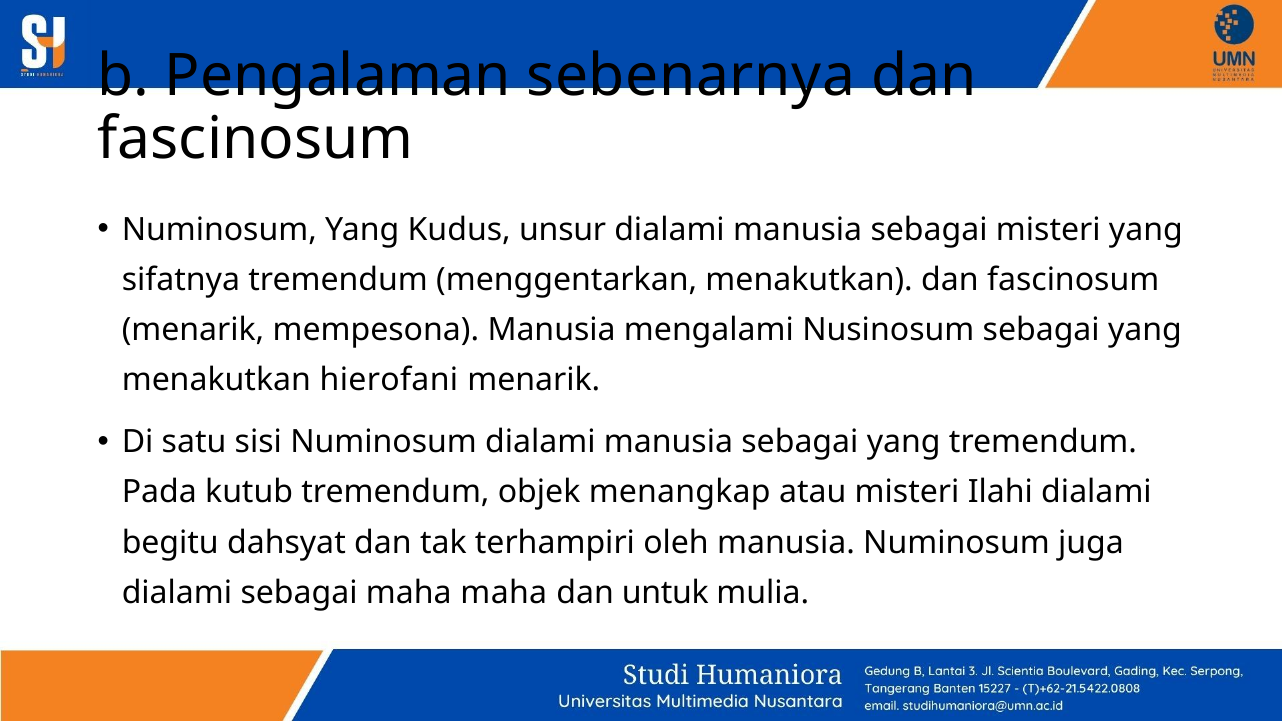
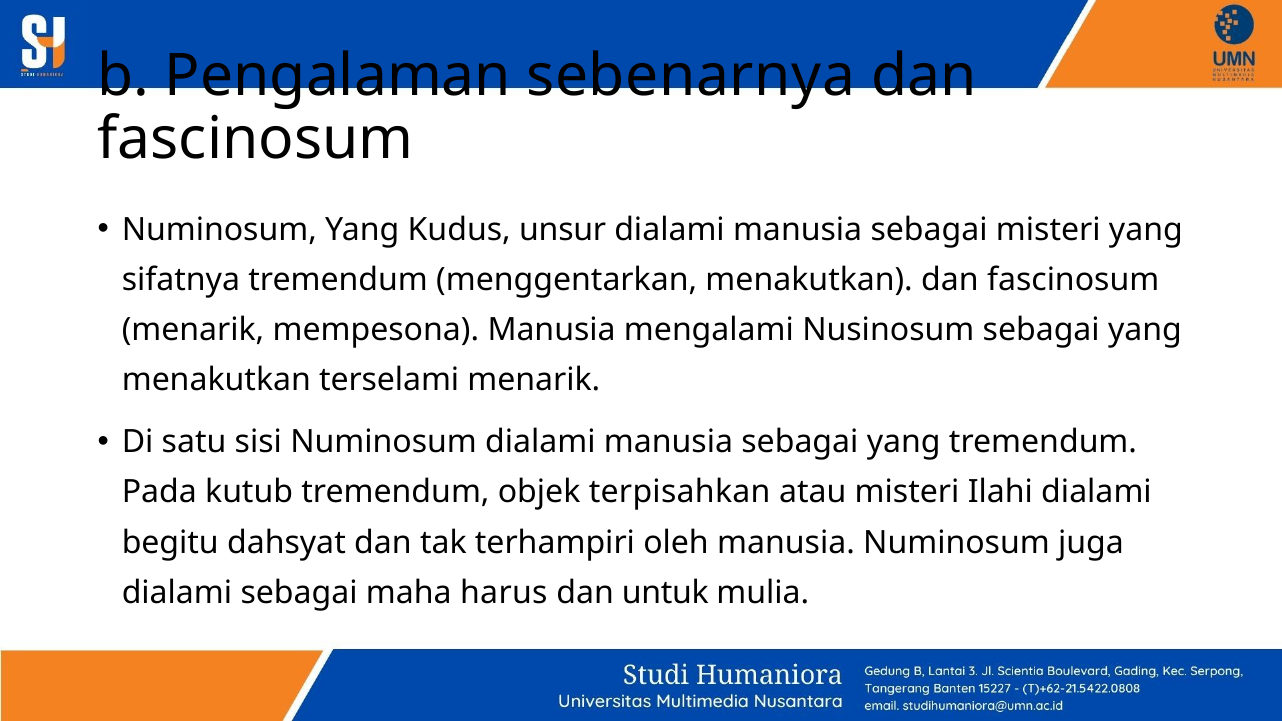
hierofani: hierofani -> terselami (389, 380)
menangkap: menangkap -> terpisahkan (680, 492)
maha maha: maha -> harus (504, 593)
